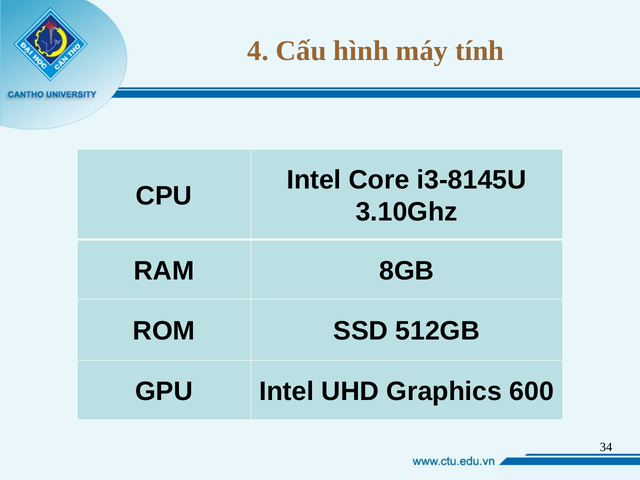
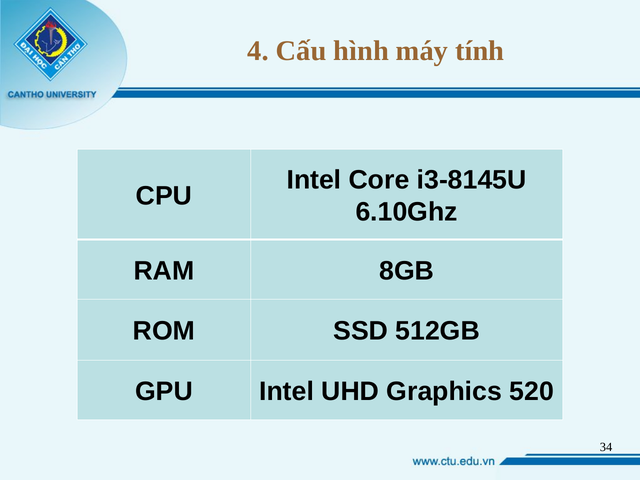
3.10Ghz: 3.10Ghz -> 6.10Ghz (407, 212)
600: 600 -> 520 (532, 391)
